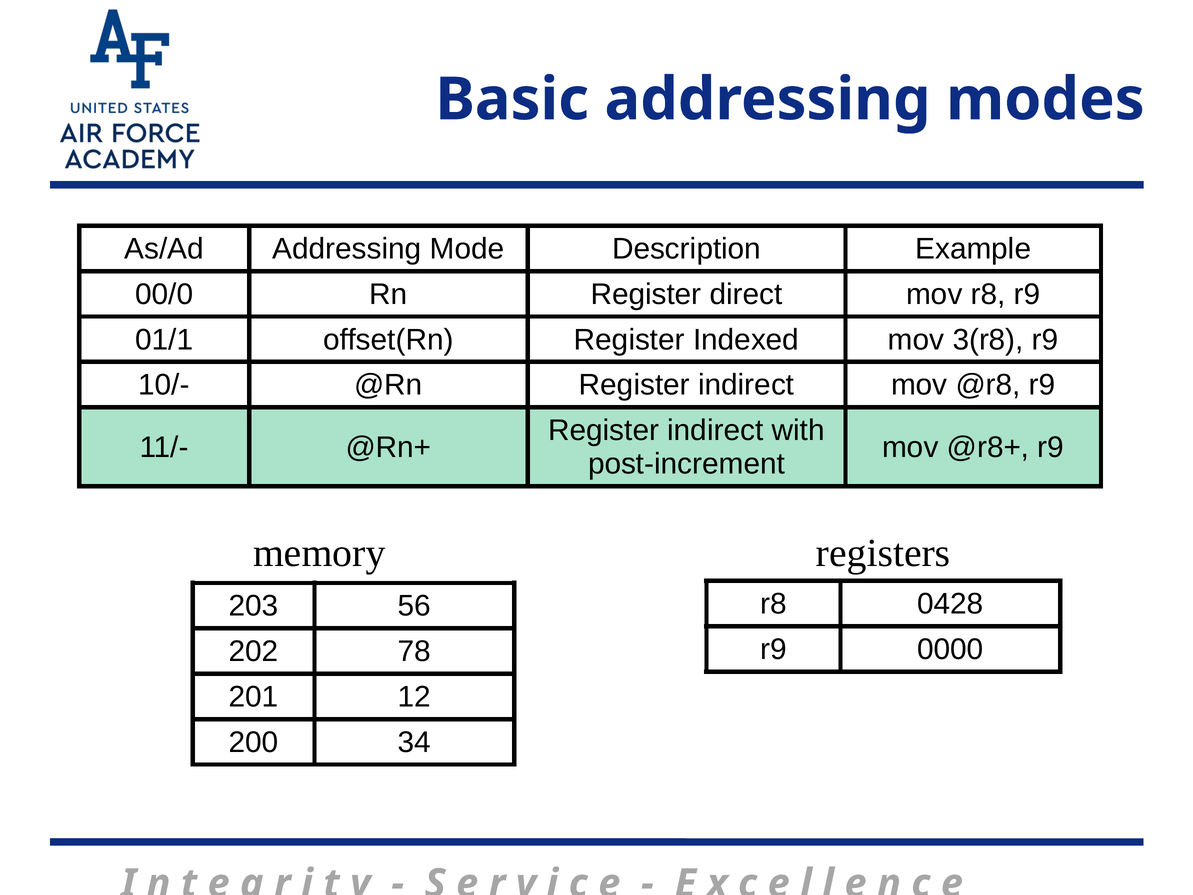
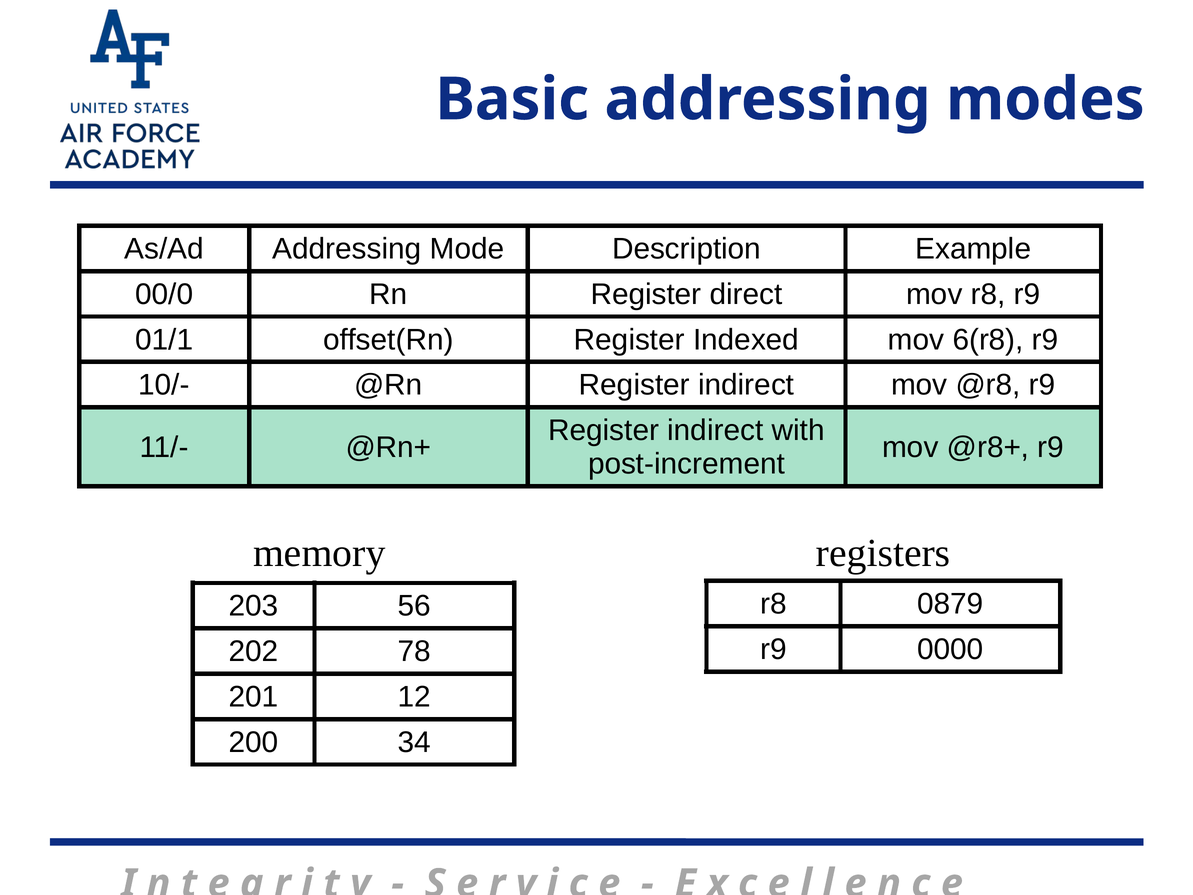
3(r8: 3(r8 -> 6(r8 (988, 340)
0428: 0428 -> 0879 (950, 604)
